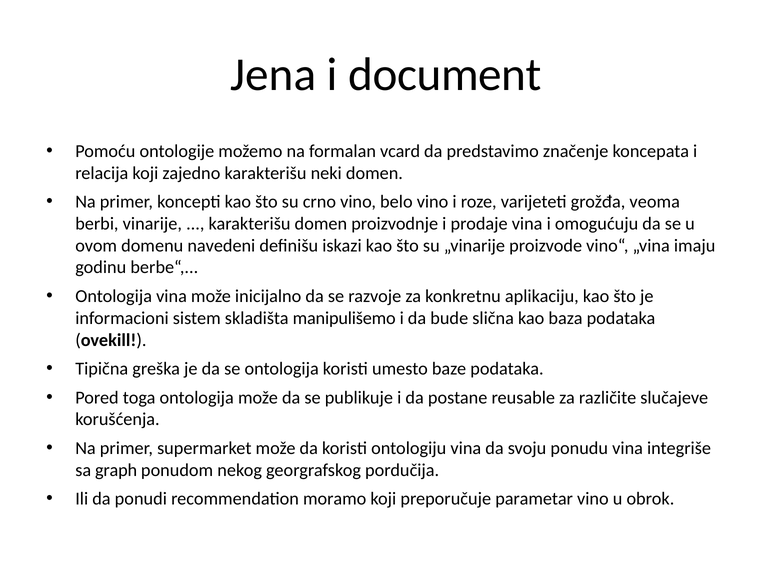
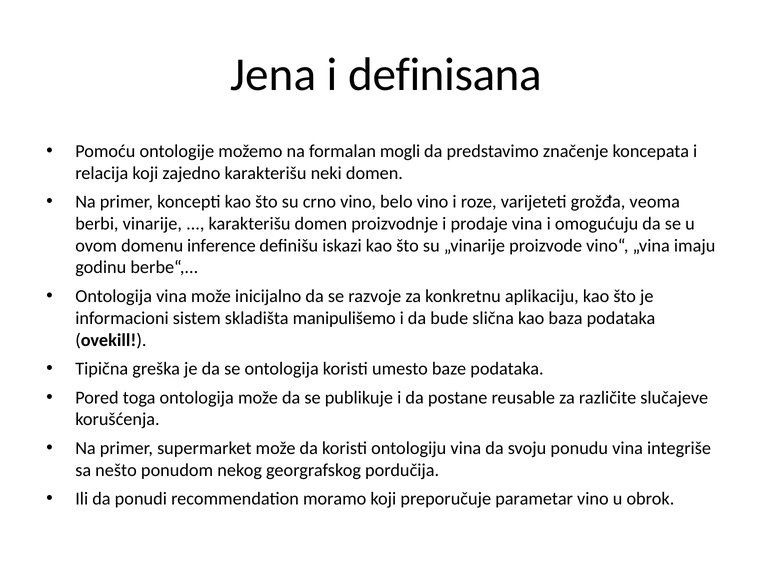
document: document -> definisana (445, 75)
vcard: vcard -> mogli (400, 151)
navedeni: navedeni -> inference (221, 246)
graph: graph -> nešto (116, 470)
